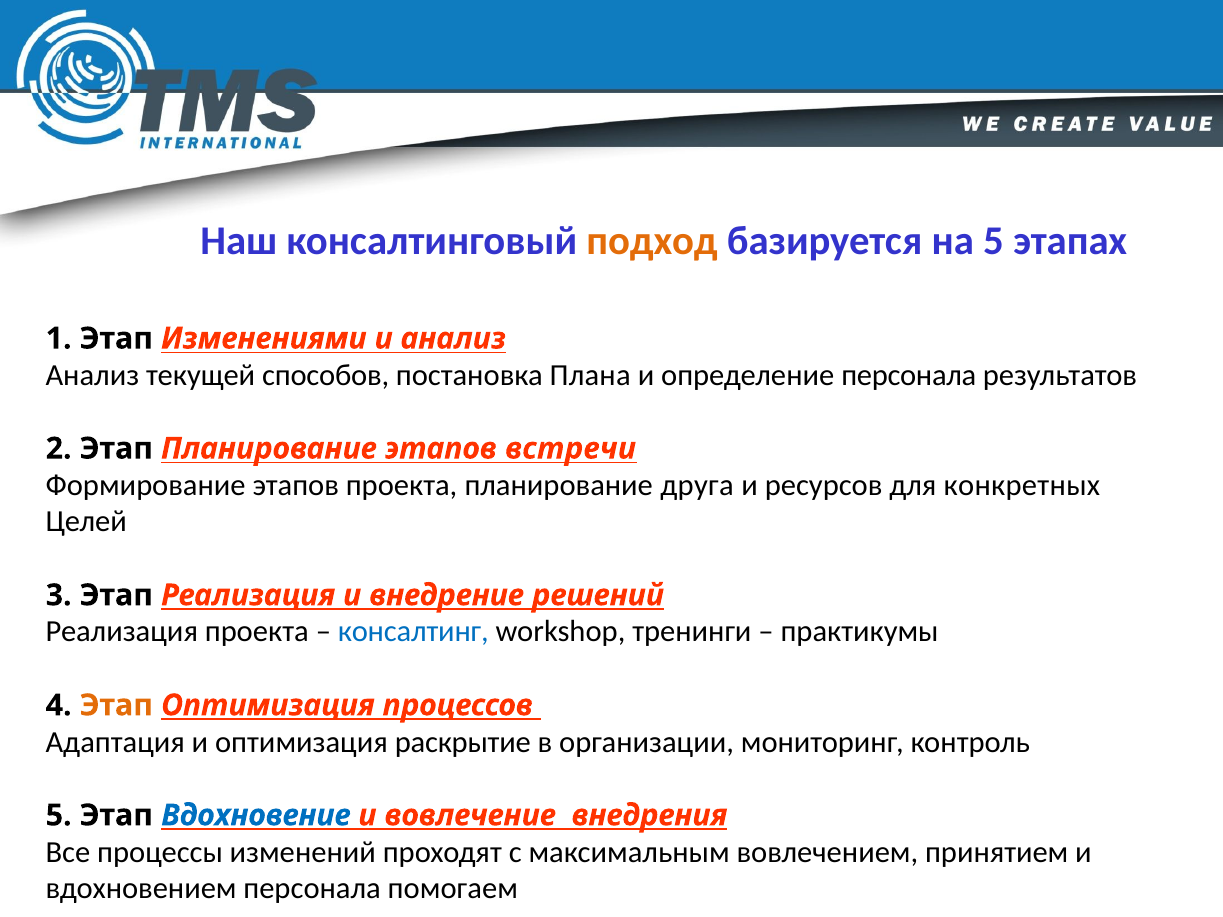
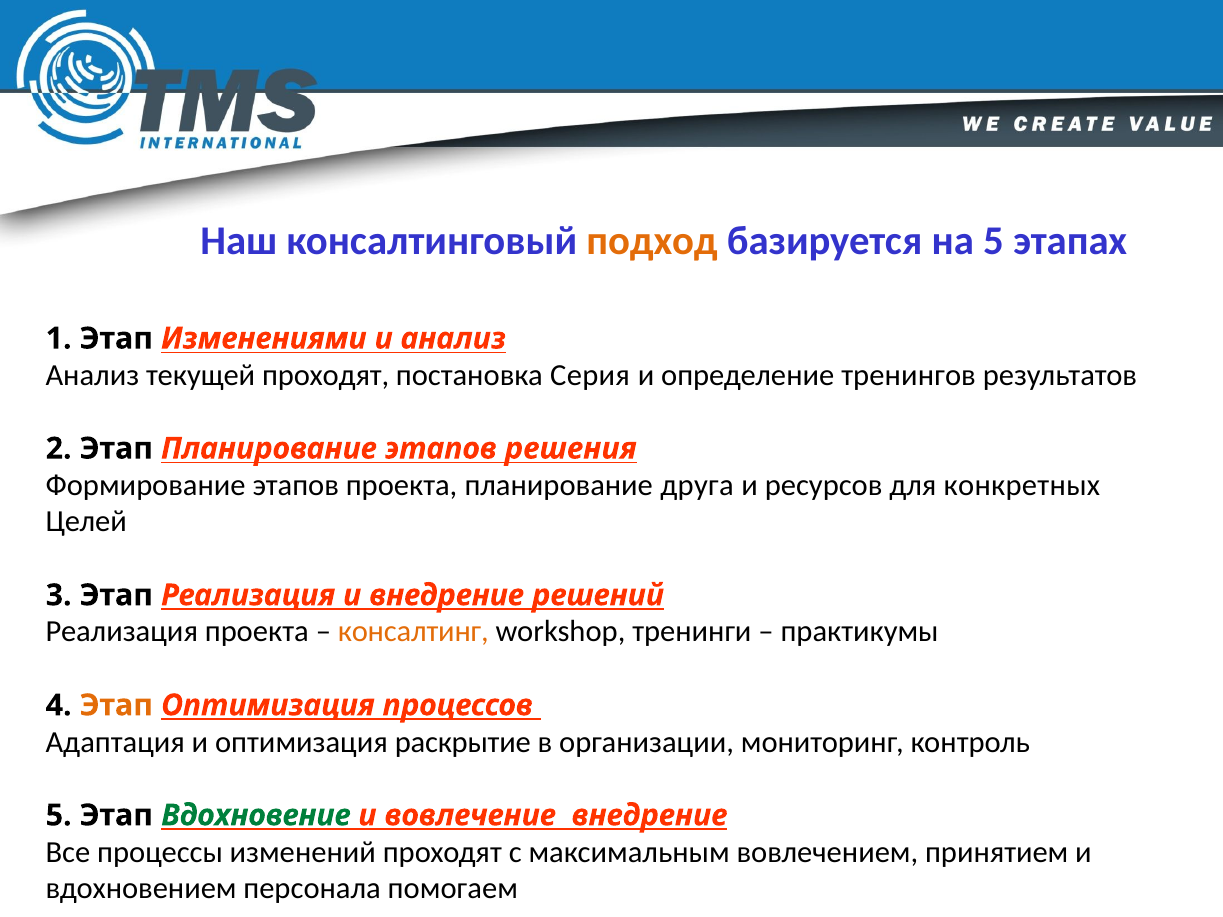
текущей способов: способов -> проходят (326, 375)
Плана: Плана -> Серия (590, 375)
определение персонала: персонала -> тренингов (909, 375)
встречи: встречи -> решения (571, 449)
консалтинг colour: blue -> orange (413, 632)
Вдохновение colour: blue -> green (256, 816)
вовлечение внедрения: внедрения -> внедрение (649, 816)
